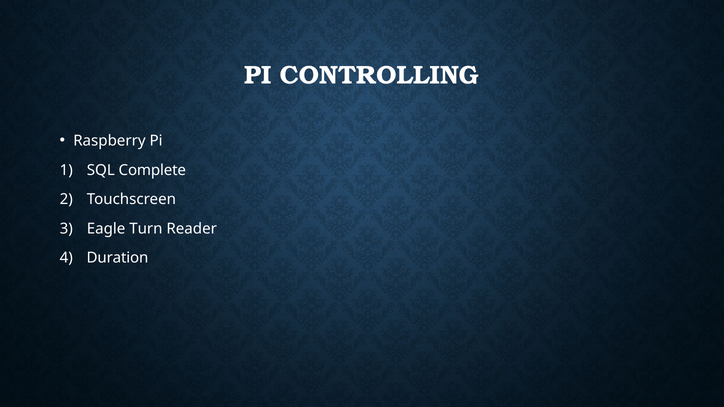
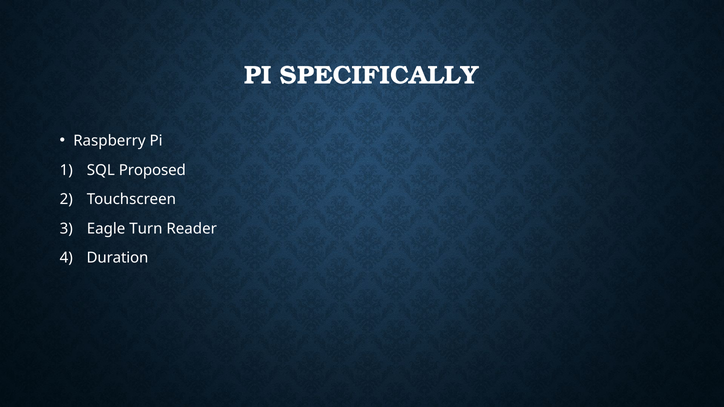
CONTROLLING: CONTROLLING -> SPECIFICALLY (379, 75)
Complete: Complete -> Proposed (152, 170)
